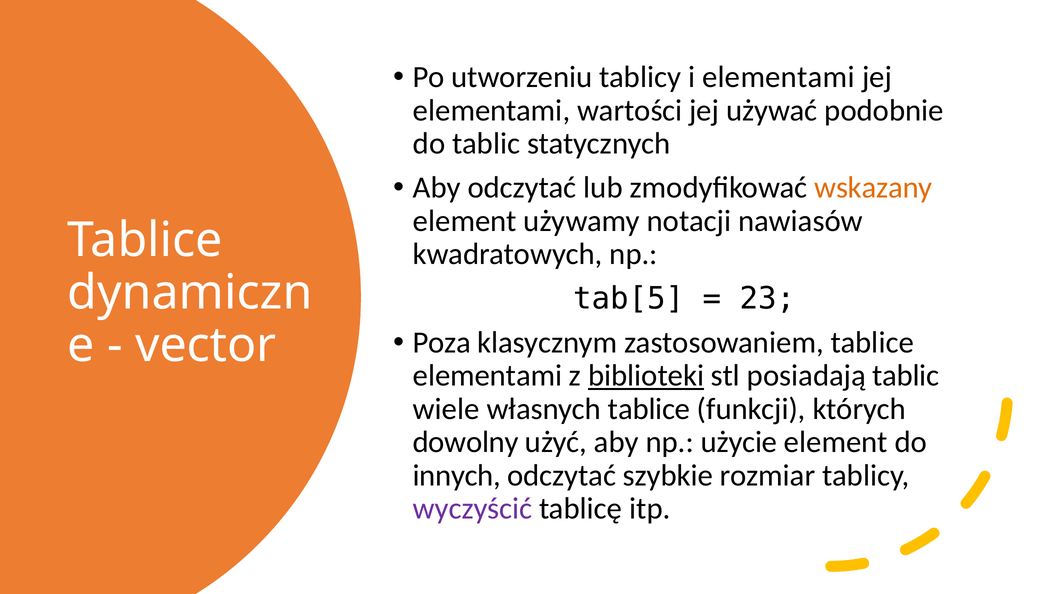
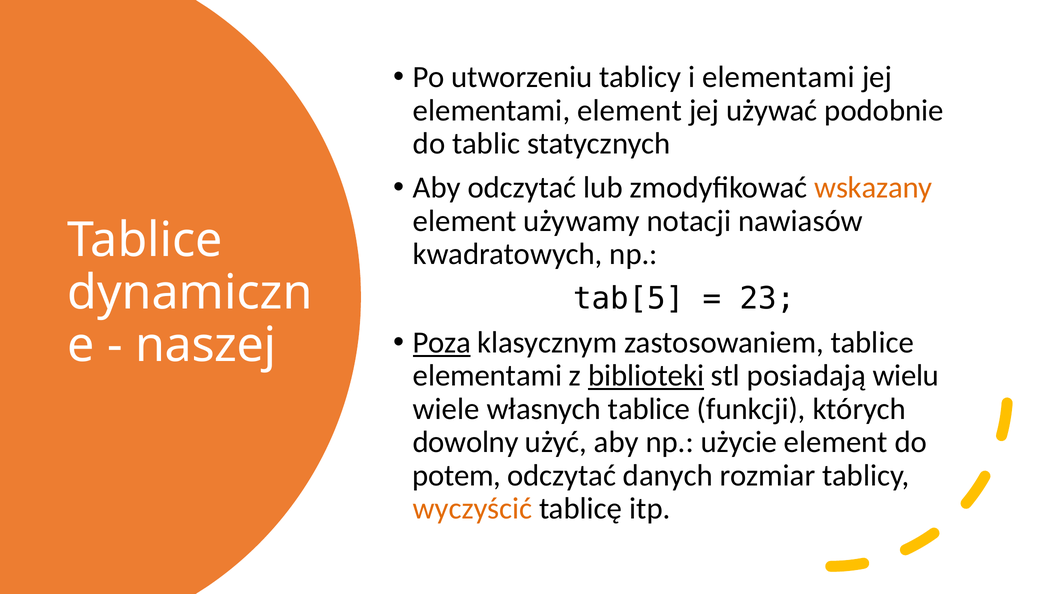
elementami wartości: wartości -> element (630, 110)
Poza underline: none -> present (442, 343)
vector: vector -> naszej (206, 345)
posiadają tablic: tablic -> wielu (906, 376)
innych: innych -> potem (457, 475)
szybkie: szybkie -> danych (668, 475)
wyczyścić colour: purple -> orange (473, 509)
